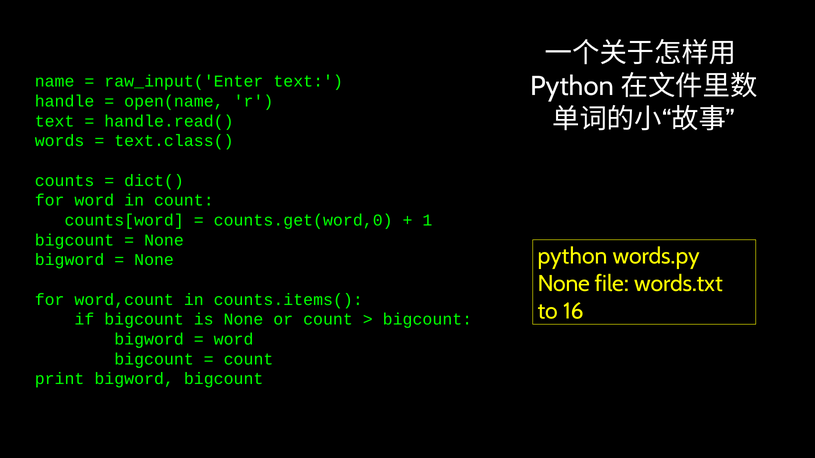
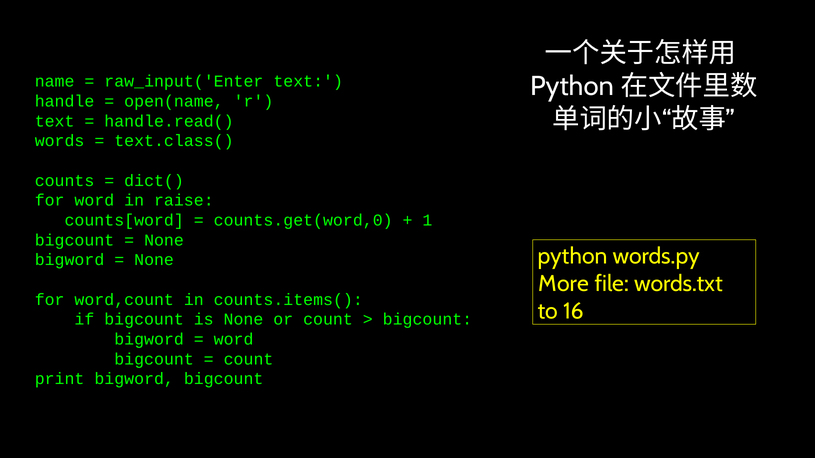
in count: count -> raise (184, 201)
None: None -> More (564, 284)
